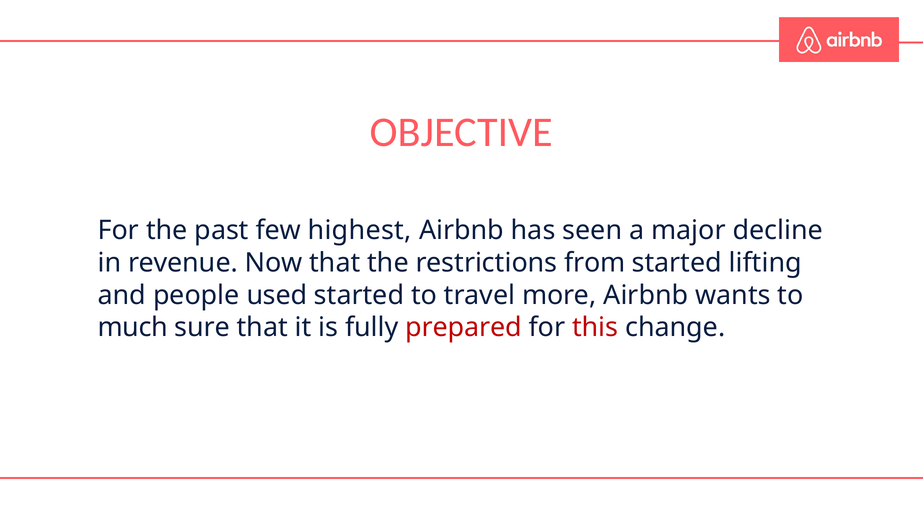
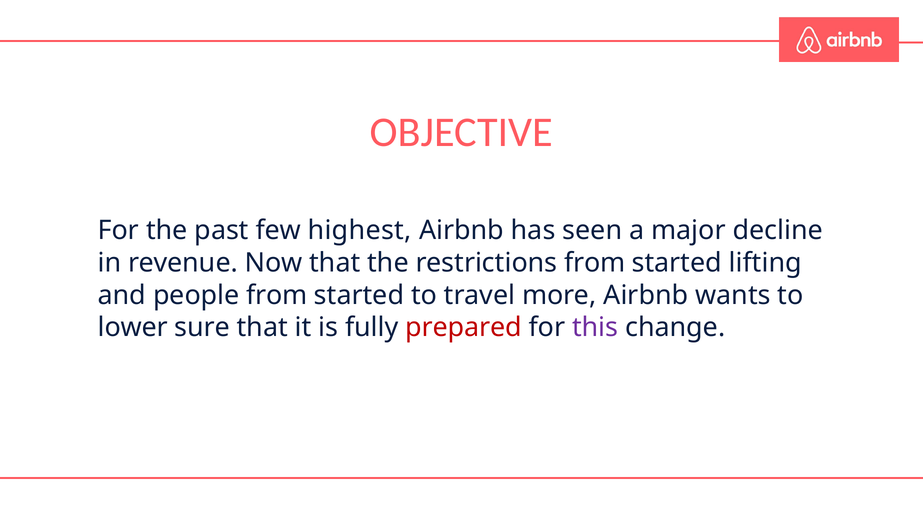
people used: used -> from (277, 295)
much: much -> lower (133, 328)
this colour: red -> purple (595, 328)
